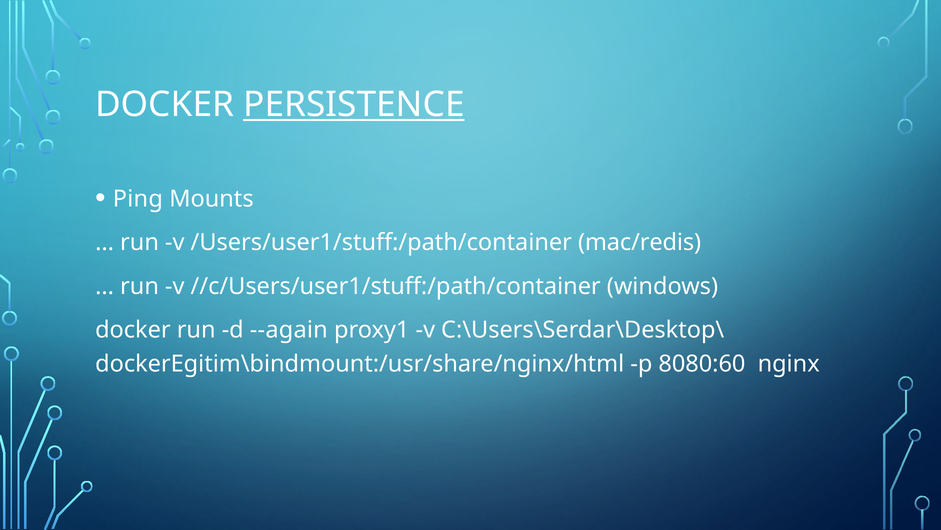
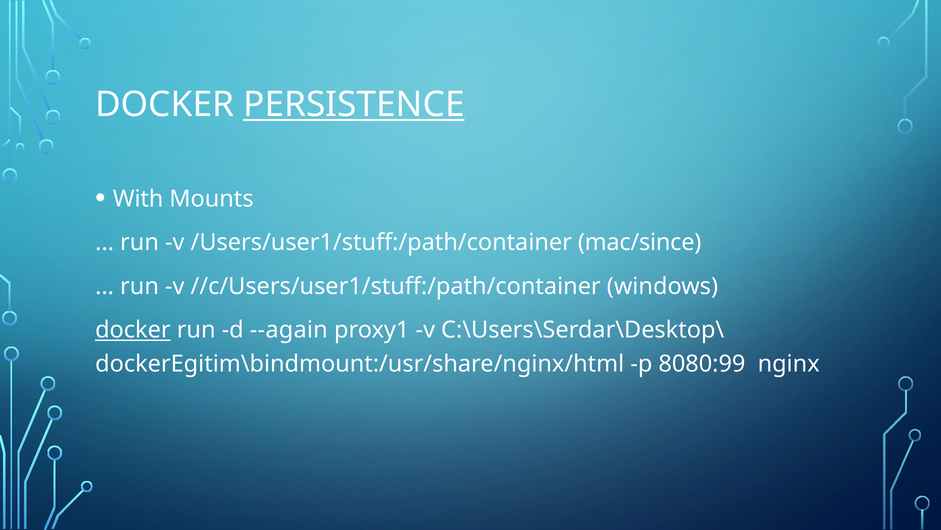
Ping: Ping -> With (138, 199)
mac/redis: mac/redis -> mac/since (640, 242)
docker underline: none -> present (133, 330)
8080:60: 8080:60 -> 8080:99 (702, 363)
